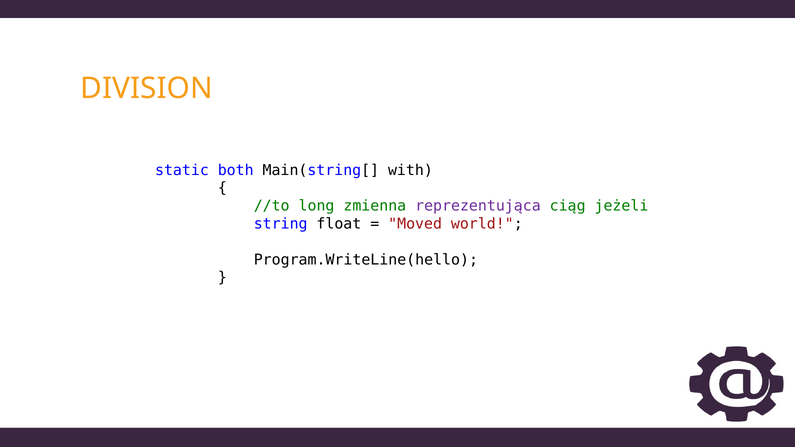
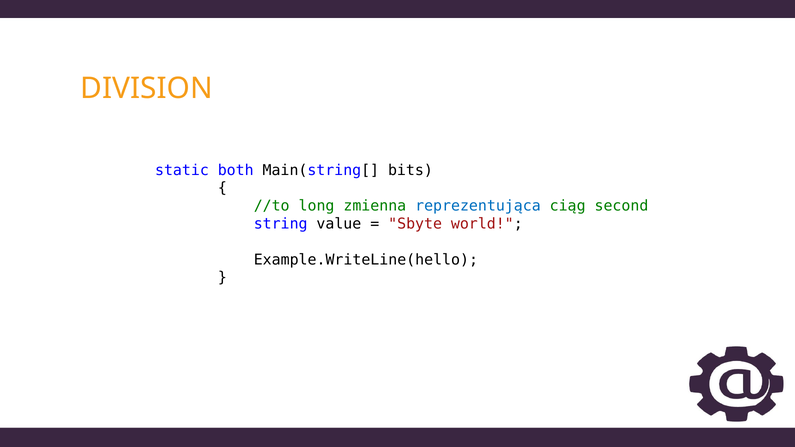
with: with -> bits (410, 170)
reprezentująca colour: purple -> blue (478, 206)
jeżeli: jeżeli -> second (621, 206)
float: float -> value (339, 224)
Moved: Moved -> Sbyte (415, 224)
Program.WriteLine(hello: Program.WriteLine(hello -> Example.WriteLine(hello (366, 260)
